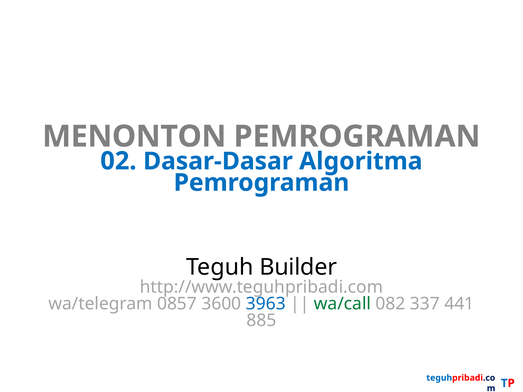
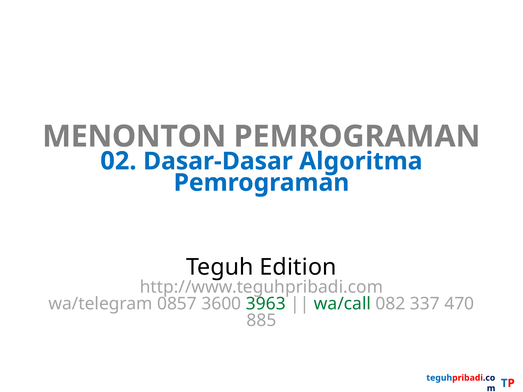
Builder: Builder -> Edition (298, 267)
3963 colour: blue -> green (266, 304)
441: 441 -> 470 (459, 304)
